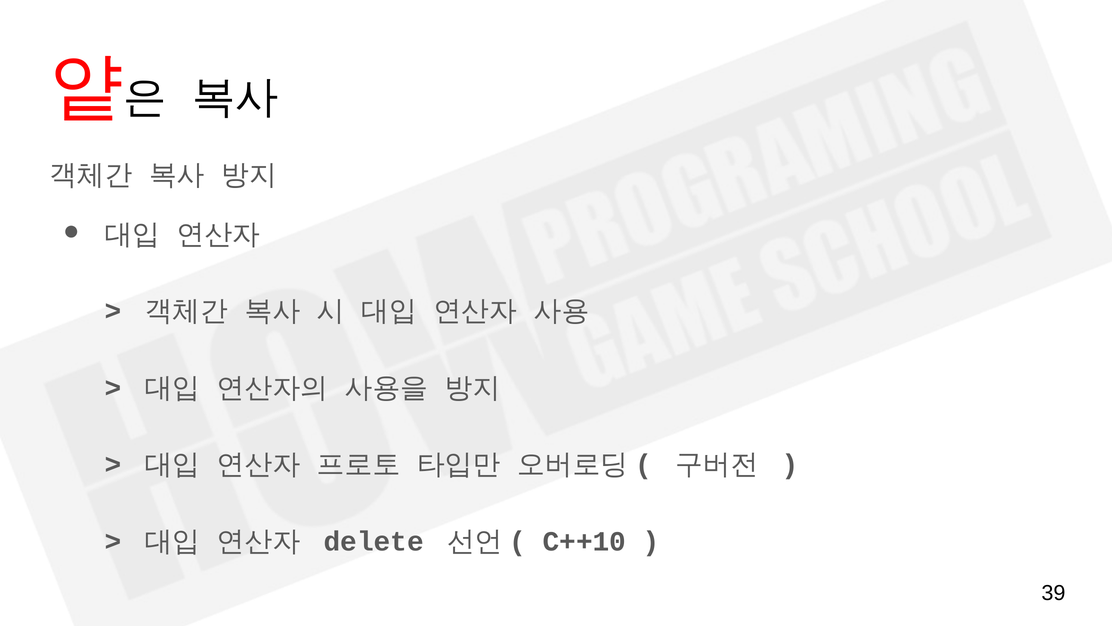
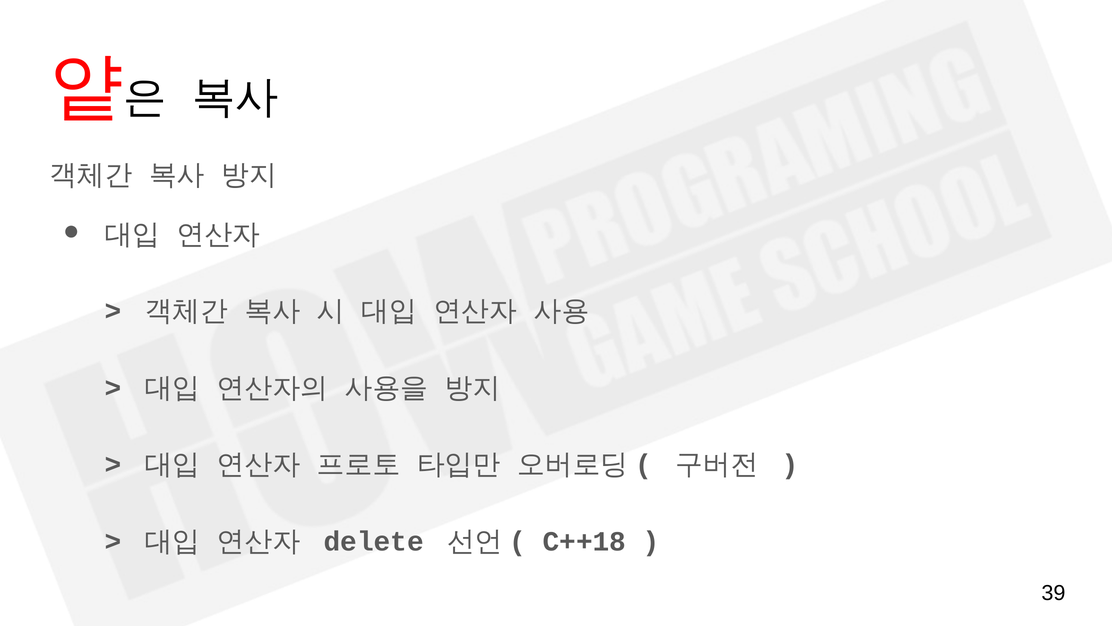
C++10: C++10 -> C++18 (584, 541)
